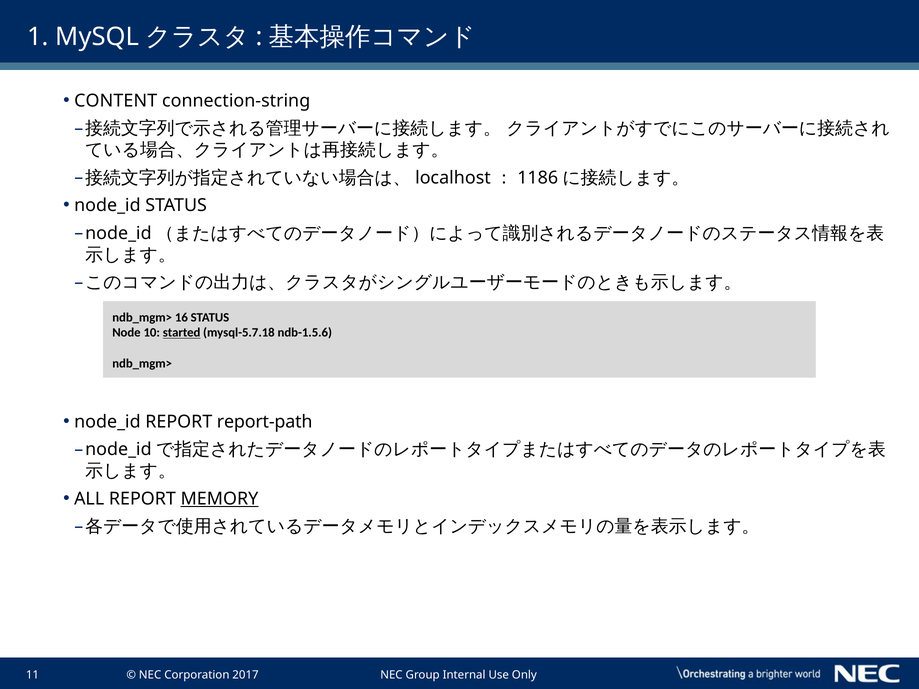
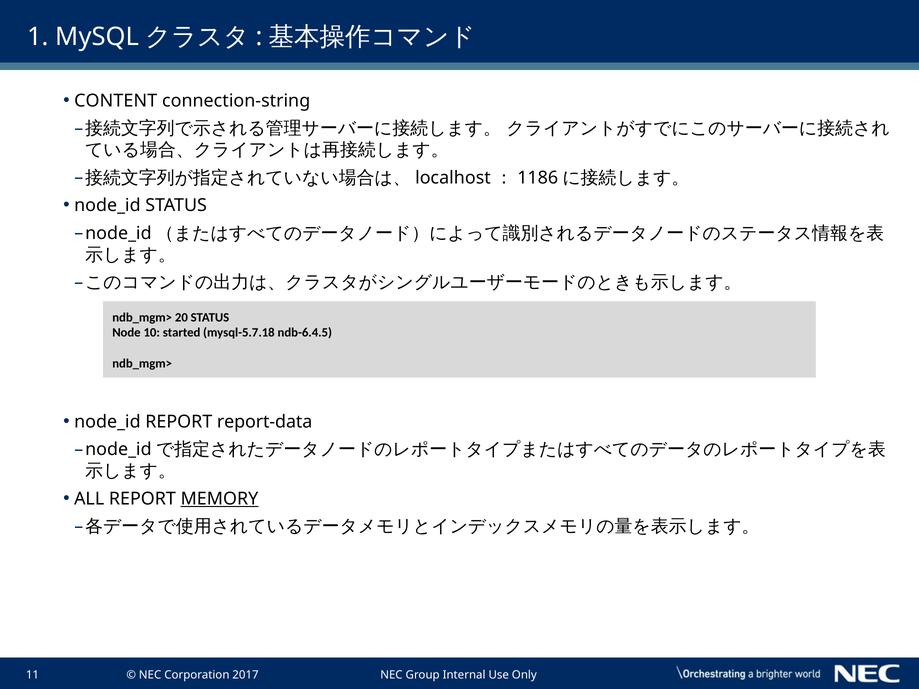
16: 16 -> 20 (181, 317)
started underline: present -> none (182, 333)
ndb-1.5.6: ndb-1.5.6 -> ndb-6.4.5 (305, 333)
report-path: report-path -> report-data (265, 422)
